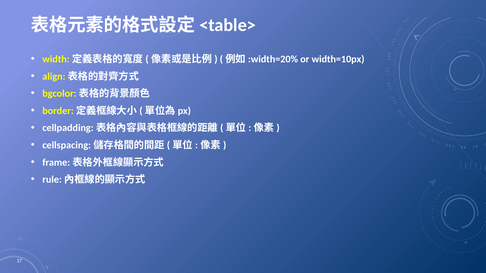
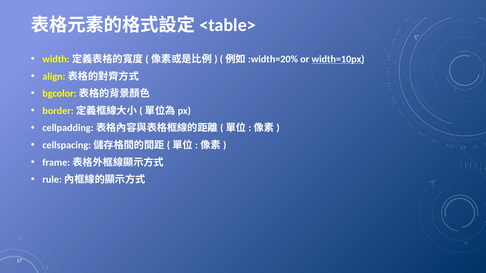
width=10px underline: none -> present (338, 59)
